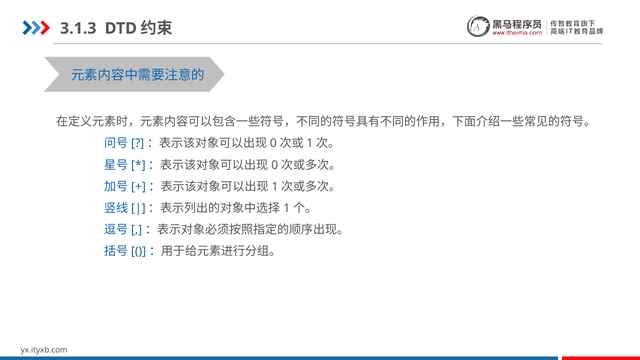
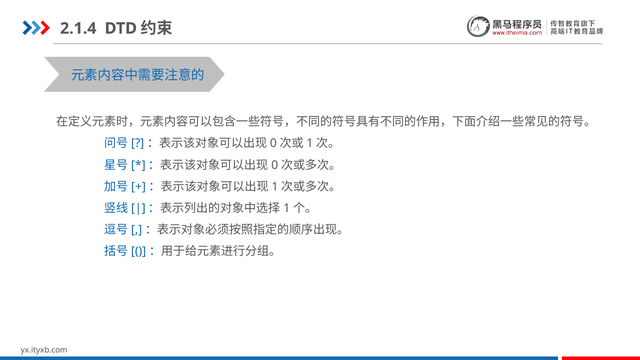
3.1.3: 3.1.3 -> 2.1.4 (78, 28)
